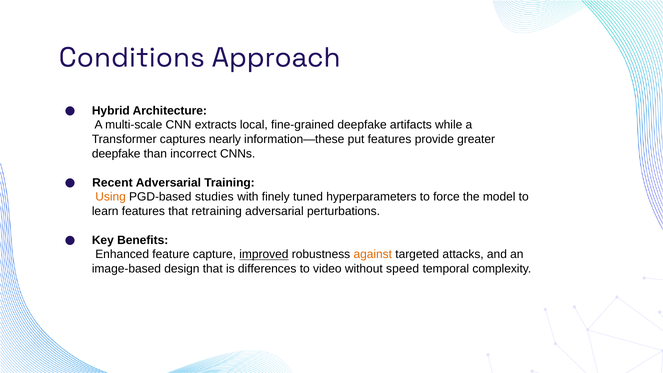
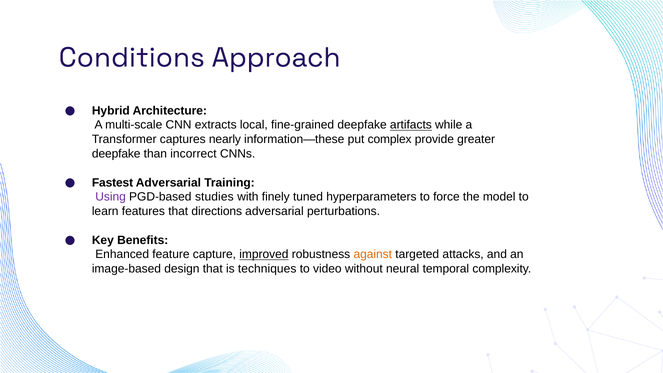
artifacts underline: none -> present (411, 125)
put features: features -> complex (390, 139)
Recent: Recent -> Fastest (113, 183)
Using colour: orange -> purple (111, 197)
retraining: retraining -> directions (217, 211)
differences: differences -> techniques (267, 269)
speed: speed -> neural (403, 269)
